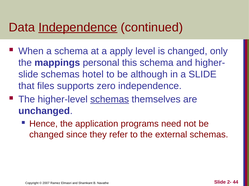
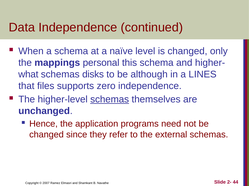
Independence underline: present -> none (78, 27)
apply: apply -> naïve (121, 51)
slide: slide -> what (28, 75)
hotel: hotel -> disks (93, 75)
a SLIDE: SLIDE -> LINES (203, 75)
